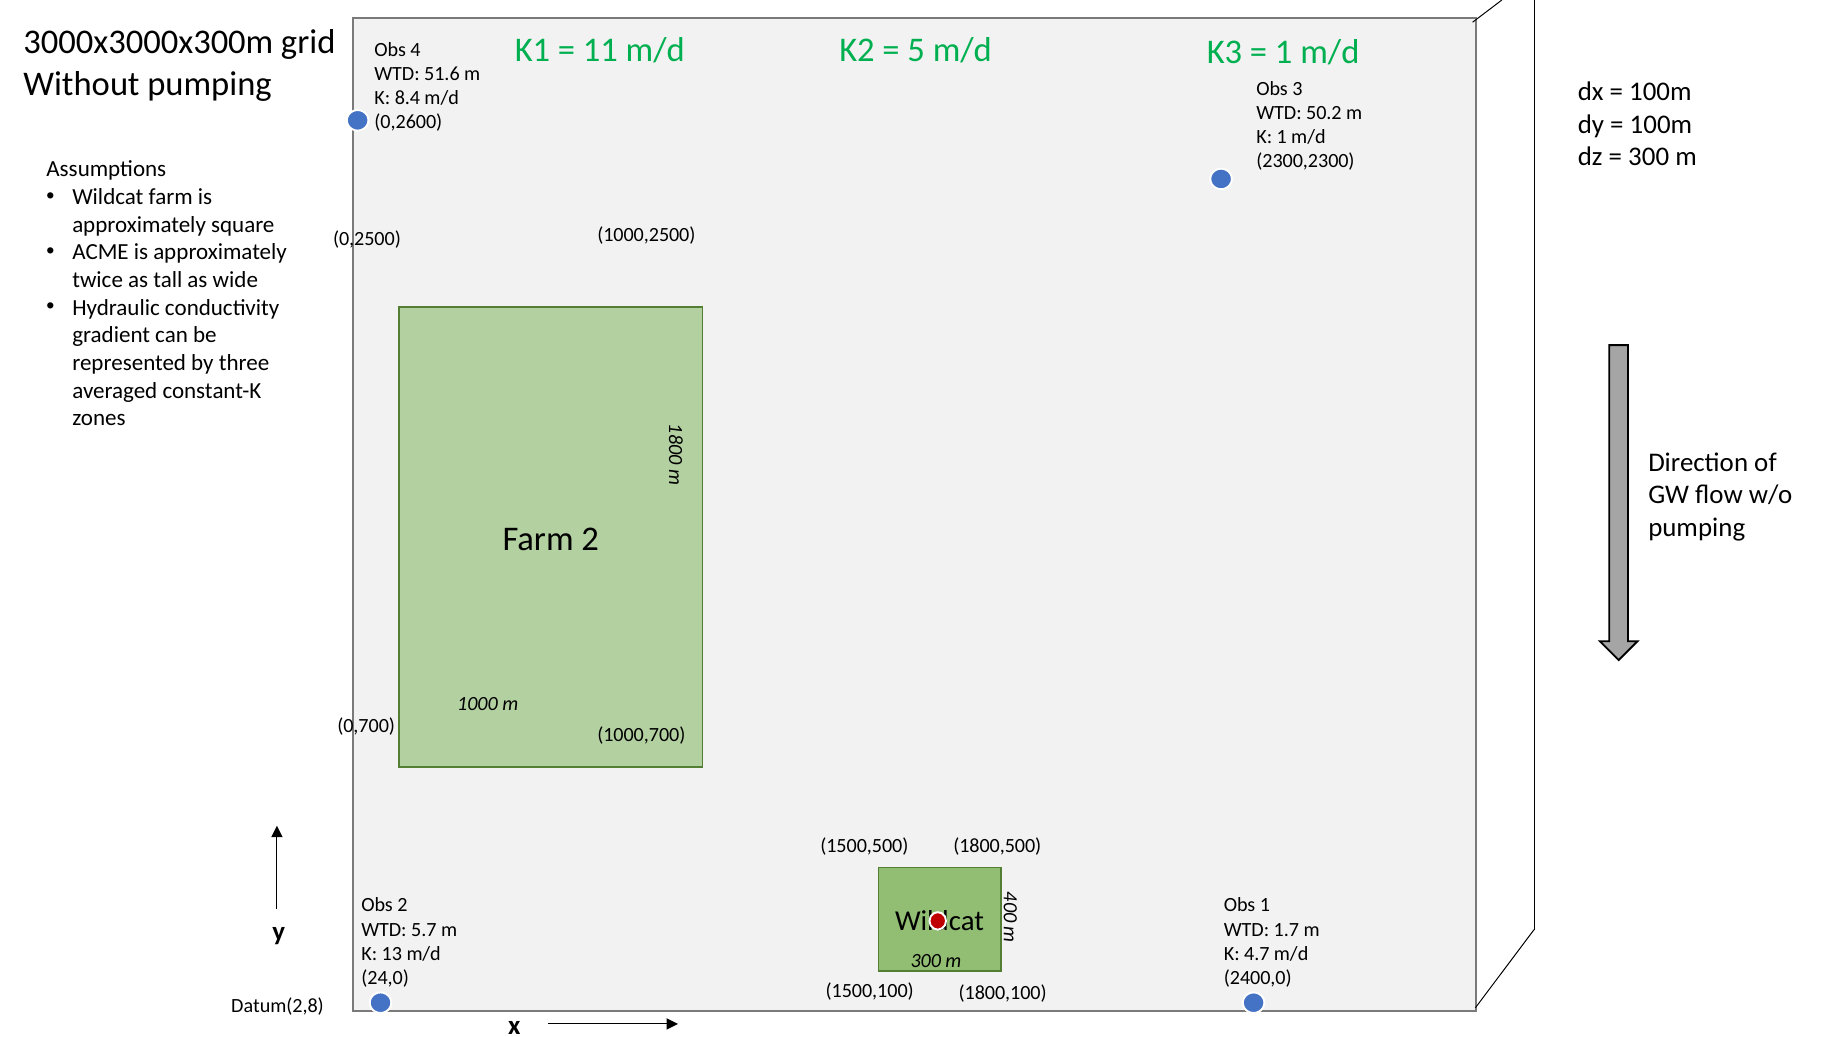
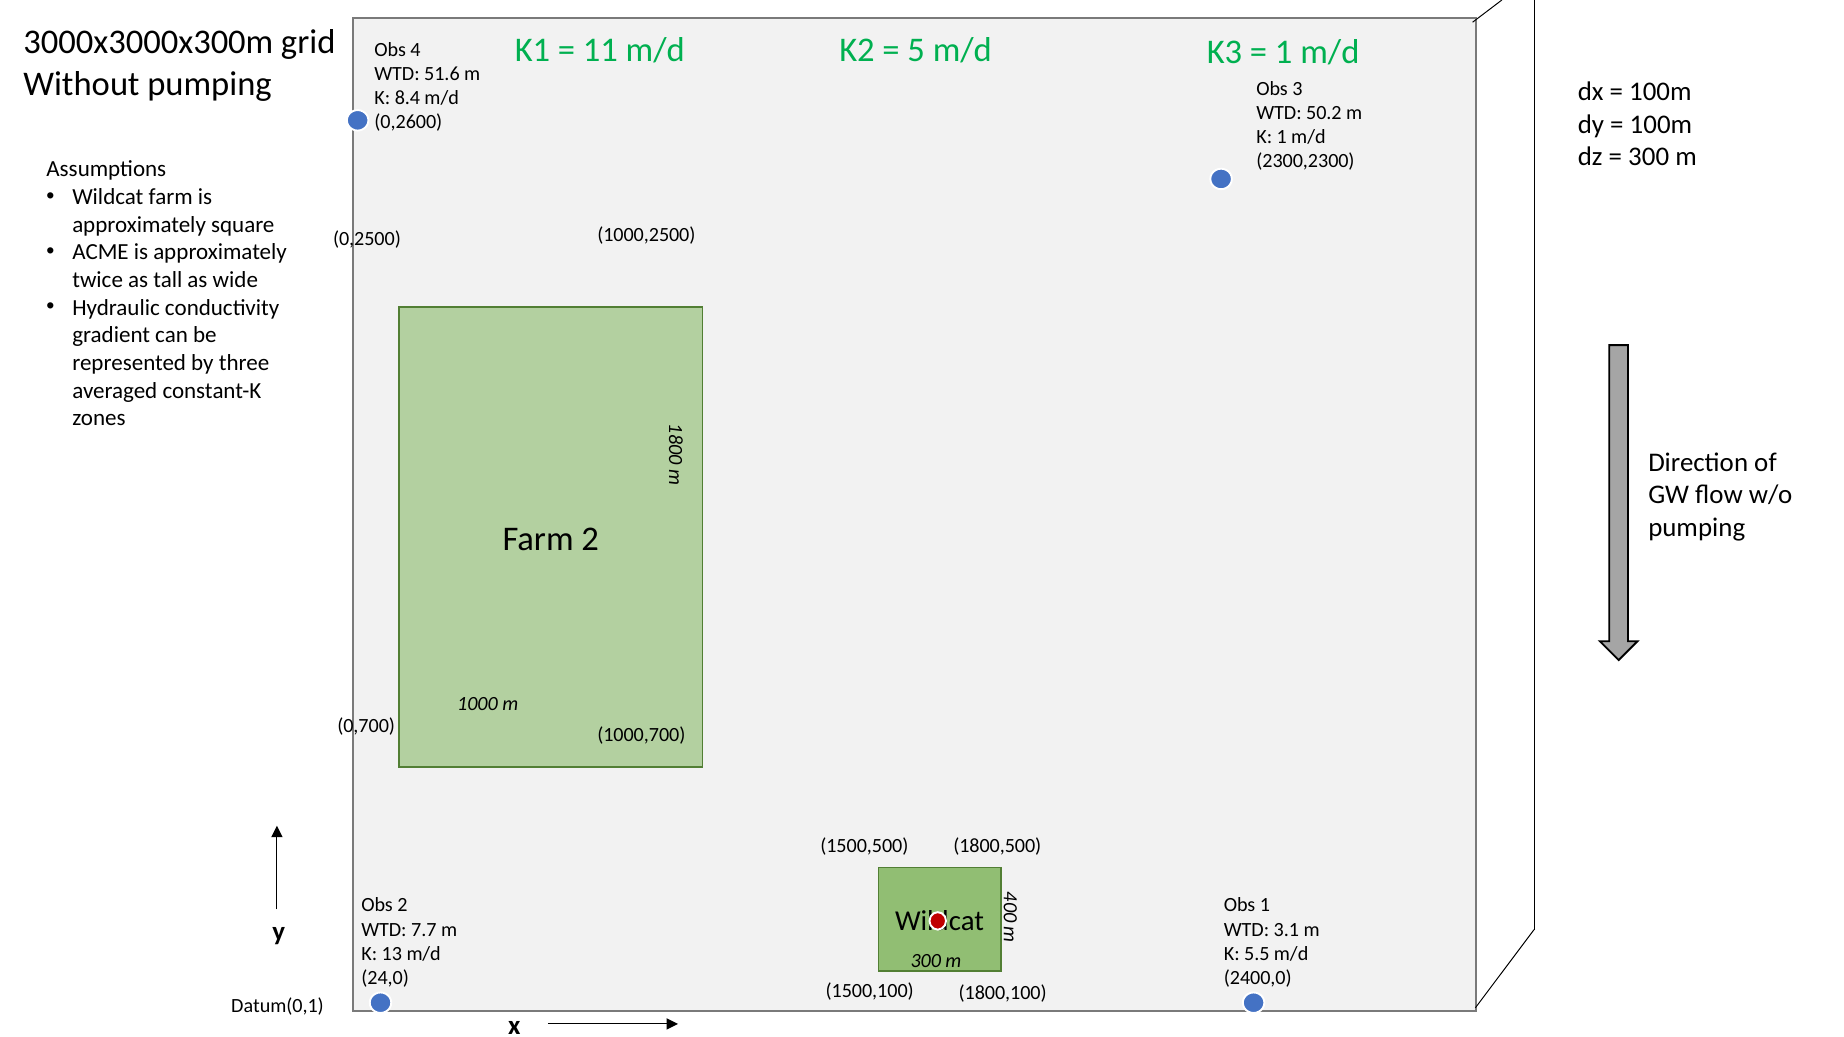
5.7: 5.7 -> 7.7 (424, 930)
1.7: 1.7 -> 3.1 (1286, 930)
4.7: 4.7 -> 5.5 (1257, 954)
Datum(2,8: Datum(2,8 -> Datum(0,1 (277, 1006)
